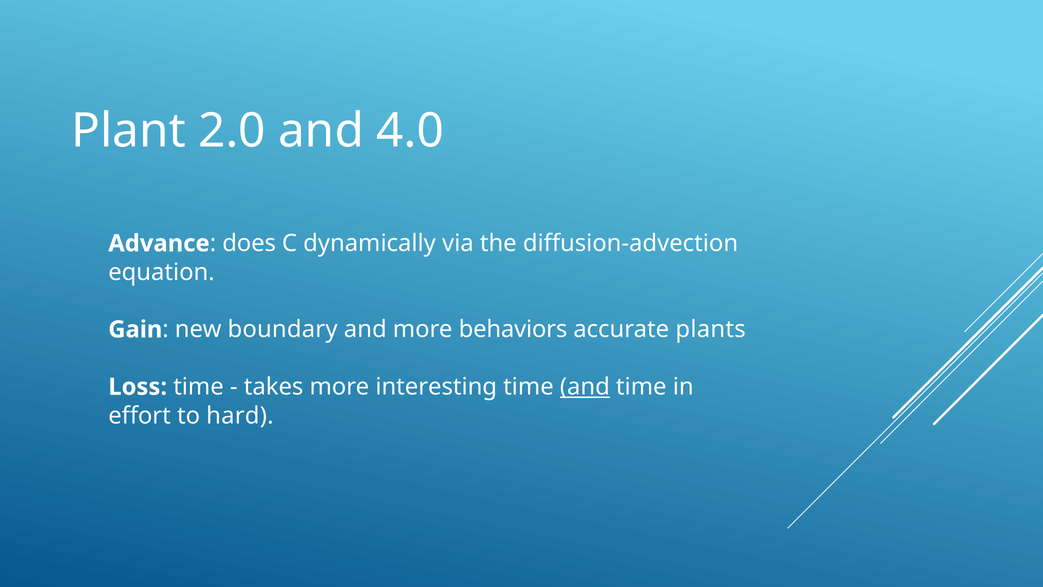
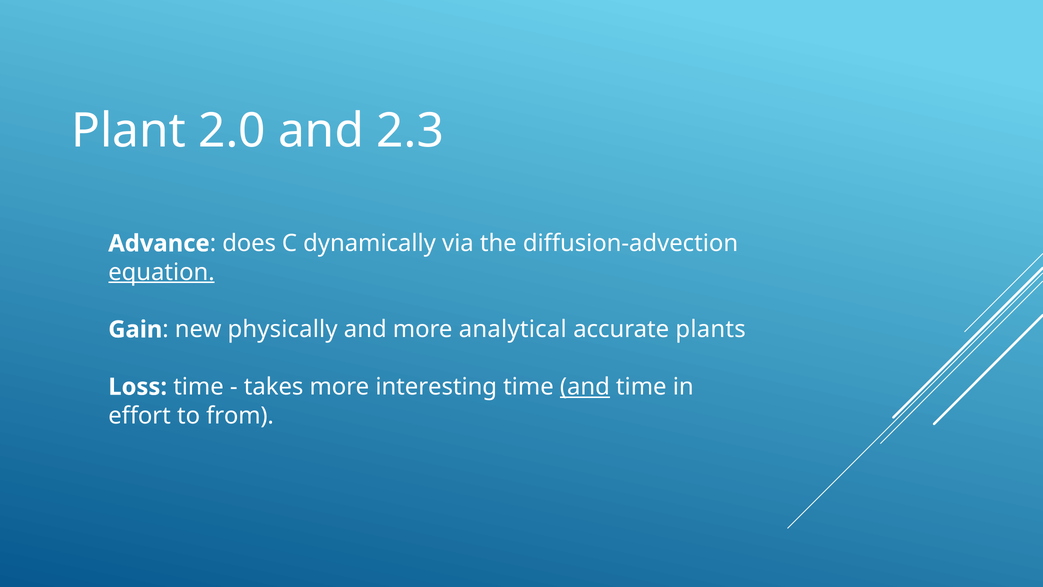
4.0: 4.0 -> 2.3 (410, 131)
equation underline: none -> present (162, 272)
boundary: boundary -> physically (283, 329)
behaviors: behaviors -> analytical (513, 329)
hard: hard -> from (240, 415)
